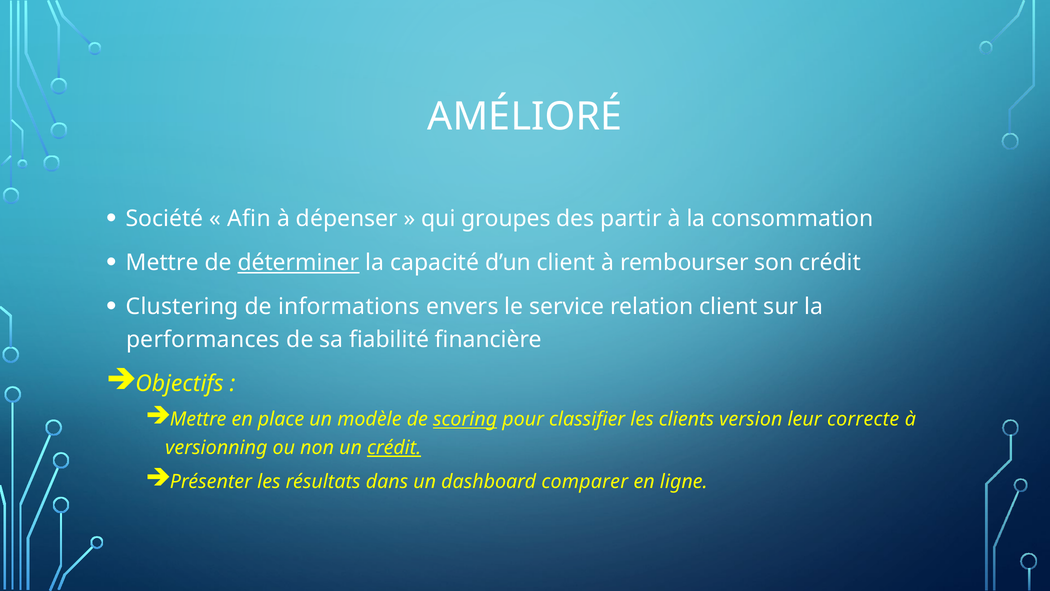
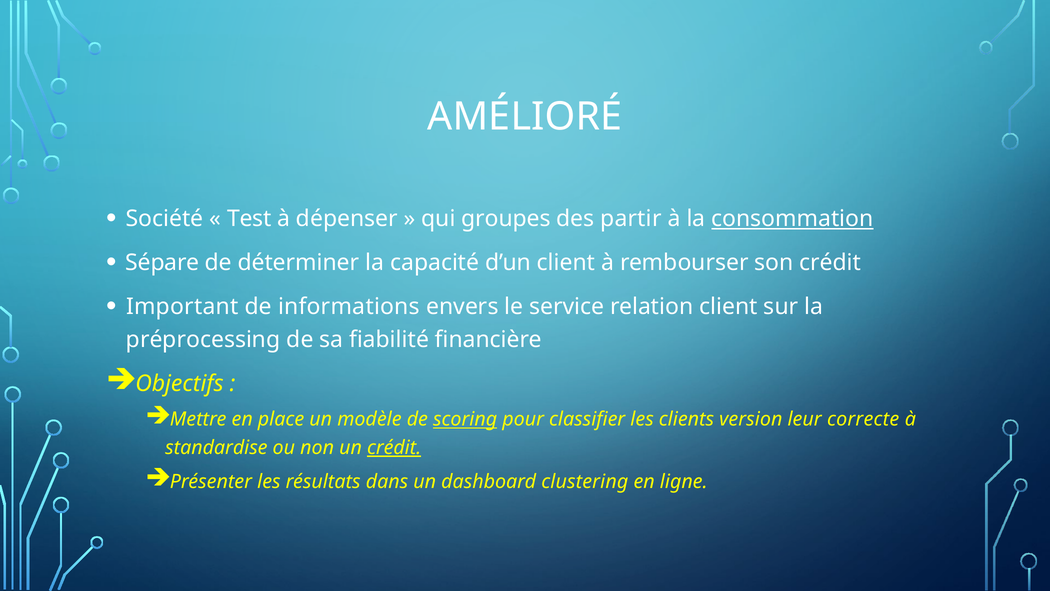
Afin: Afin -> Test (249, 219)
consommation underline: none -> present (792, 219)
Mettre: Mettre -> Sépare (162, 263)
déterminer underline: present -> none (299, 263)
Clustering: Clustering -> Important (182, 307)
performances: performances -> préprocessing (203, 340)
versionning: versionning -> standardise (216, 447)
comparer: comparer -> clustering (585, 481)
